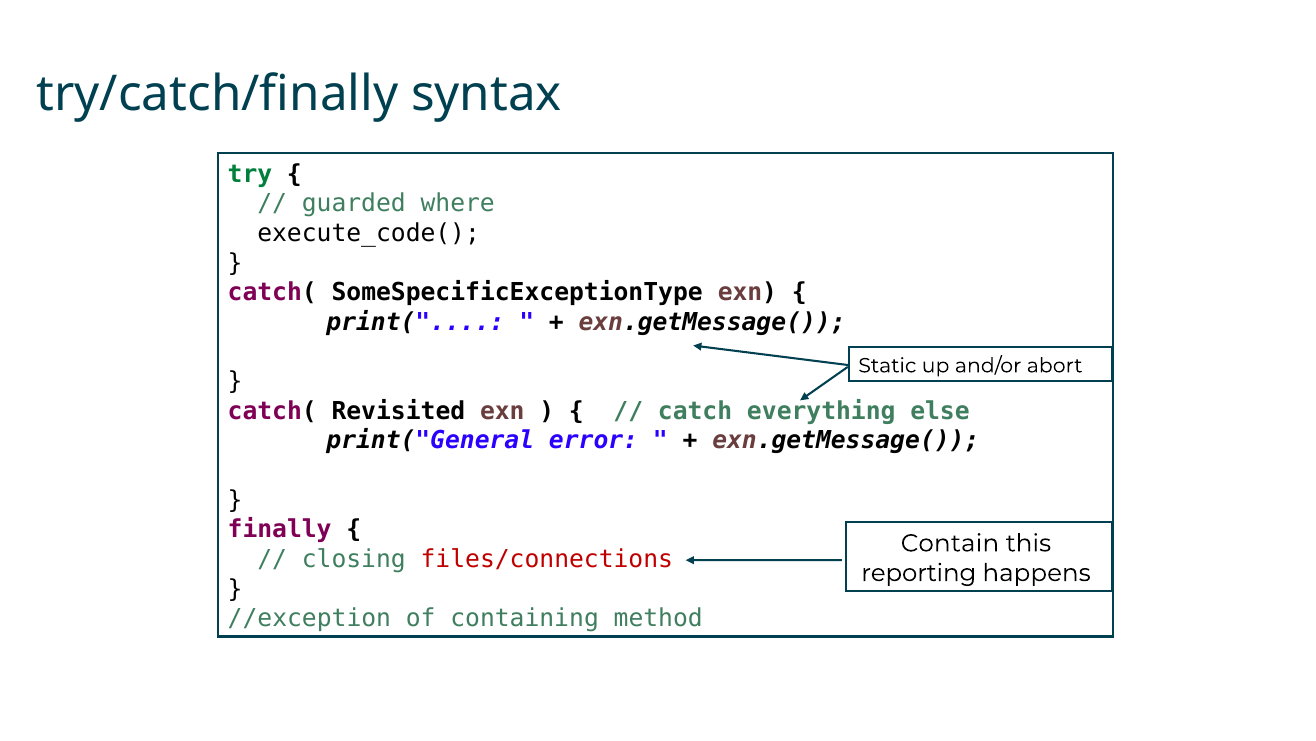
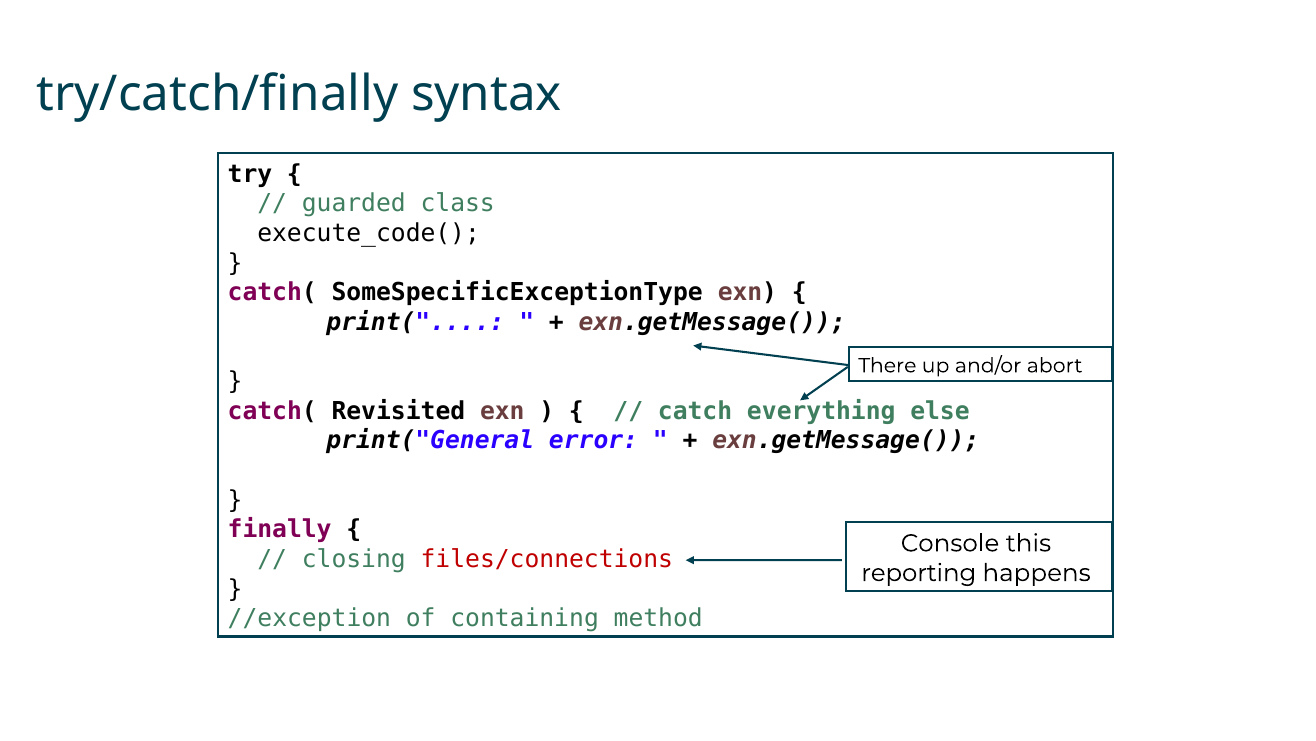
try colour: green -> black (250, 174)
where: where -> class (458, 203)
Static: Static -> There (887, 365)
Contain: Contain -> Console (950, 543)
